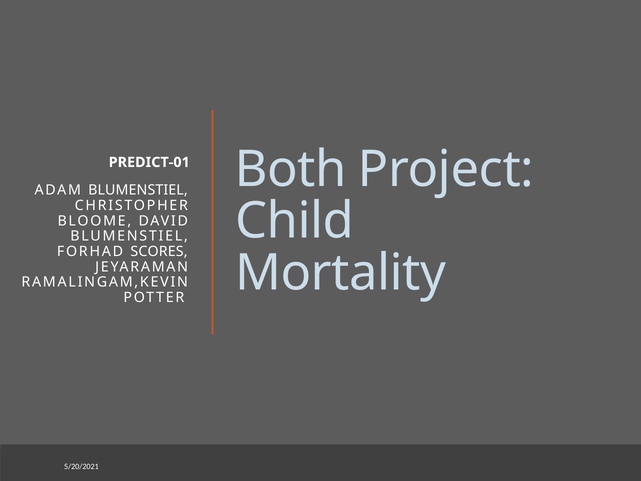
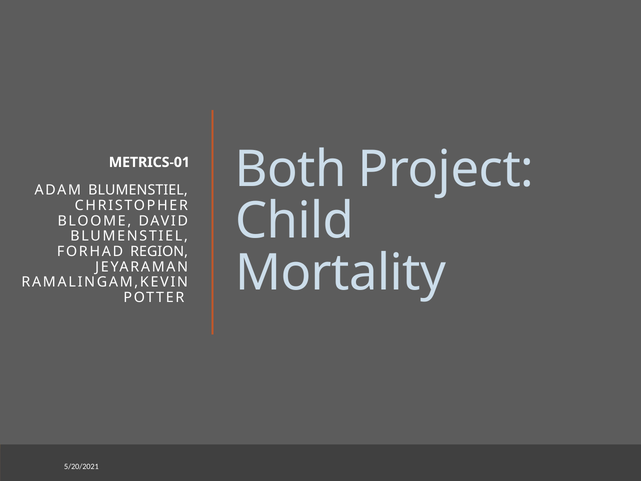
PREDICT-01: PREDICT-01 -> METRICS-01 (149, 162)
SCORES: SCORES -> REGION (159, 251)
